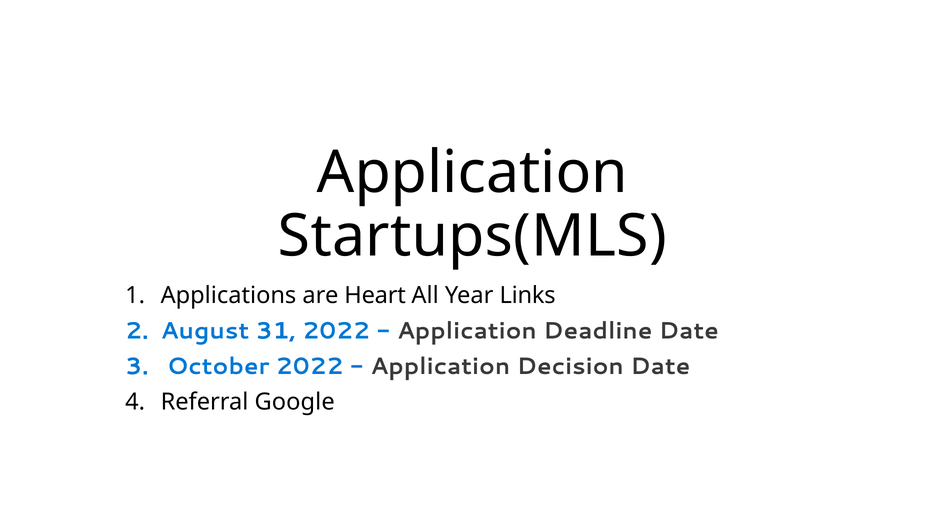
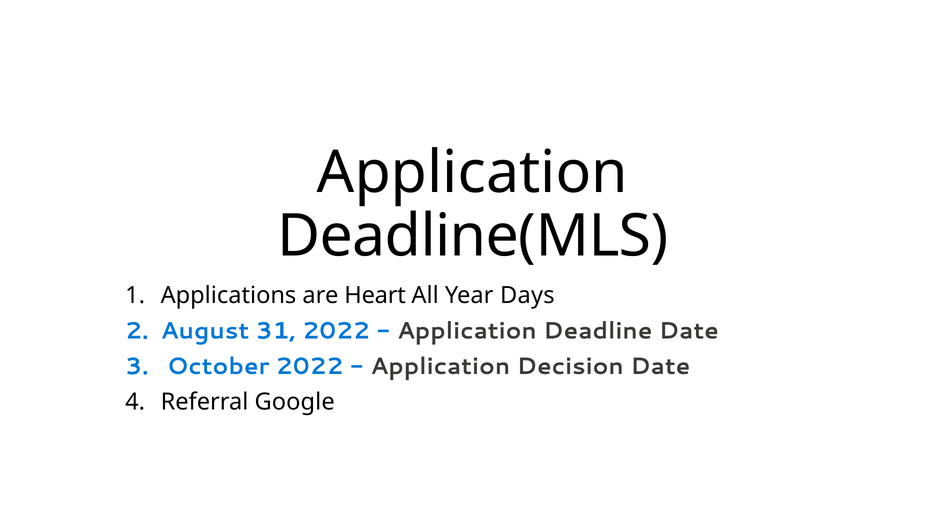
Startups(MLS: Startups(MLS -> Deadline(MLS (473, 236)
Links: Links -> Days (527, 295)
